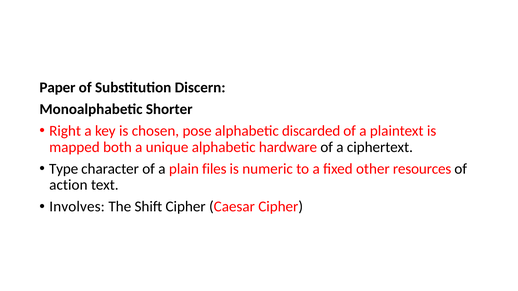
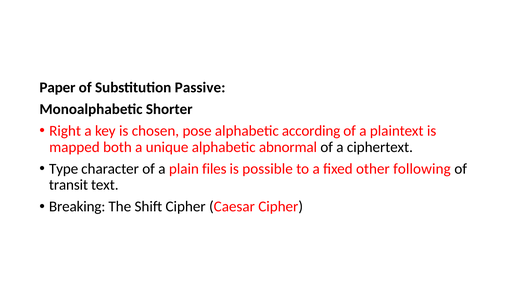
Discern: Discern -> Passive (200, 88)
discarded: discarded -> according (311, 131)
hardware: hardware -> abnormal (288, 147)
numeric: numeric -> possible (268, 169)
resources: resources -> following (422, 169)
action: action -> transit (68, 185)
Involves: Involves -> Breaking (77, 207)
